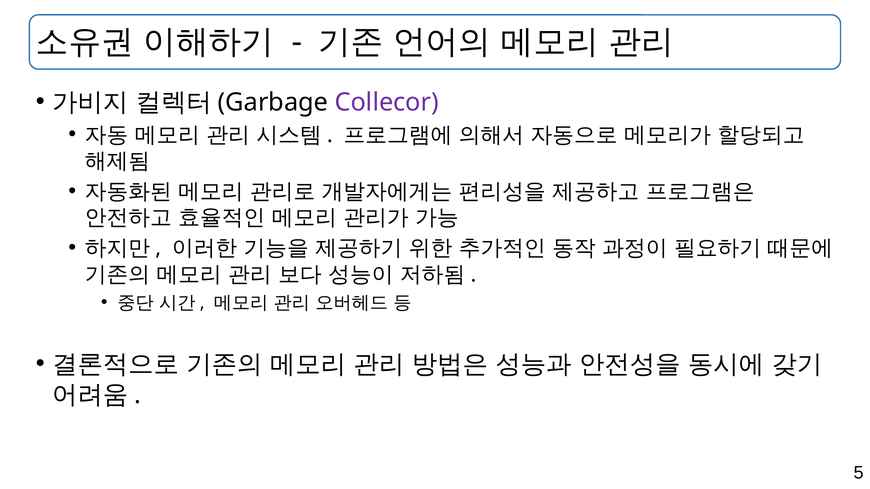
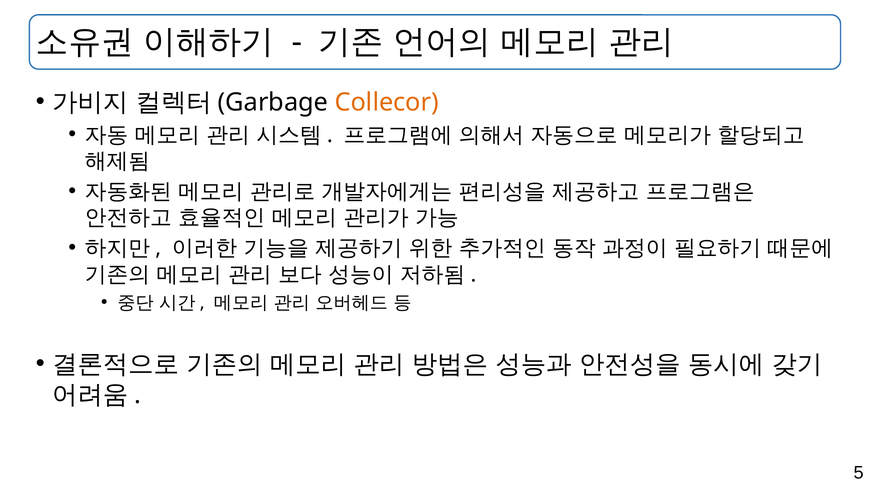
Collecor colour: purple -> orange (387, 102)
